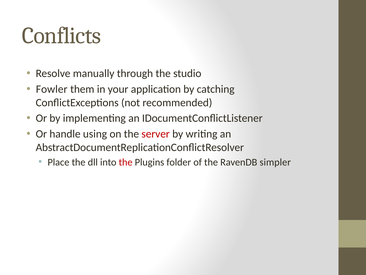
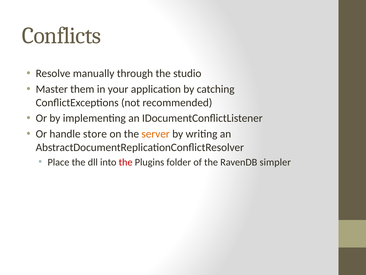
Fowler: Fowler -> Master (52, 89)
using: using -> store (95, 134)
server colour: red -> orange (156, 134)
